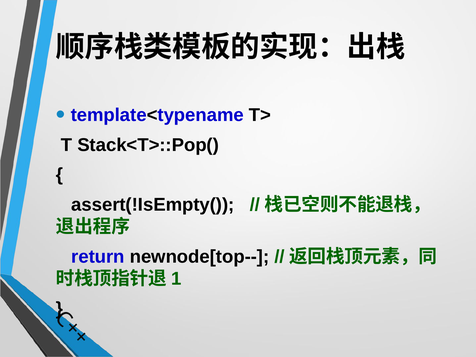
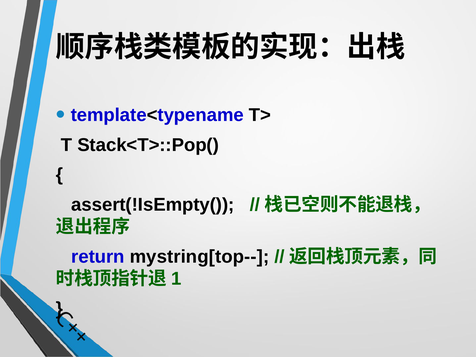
newnode[top--: newnode[top-- -> mystring[top-- (199, 257)
